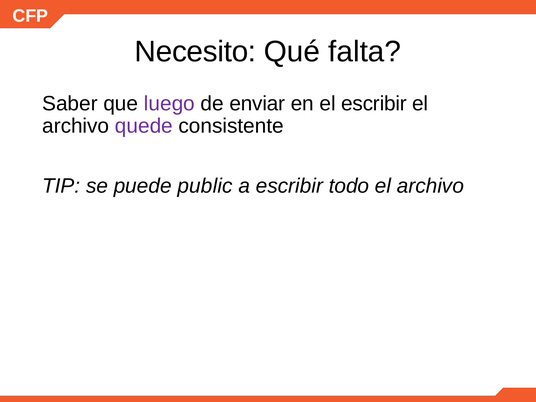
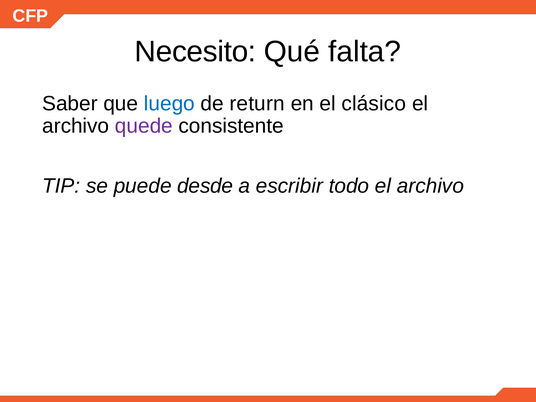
luego colour: purple -> blue (169, 104)
enviar: enviar -> return (257, 104)
el escribir: escribir -> clásico (374, 104)
public: public -> desde (205, 186)
